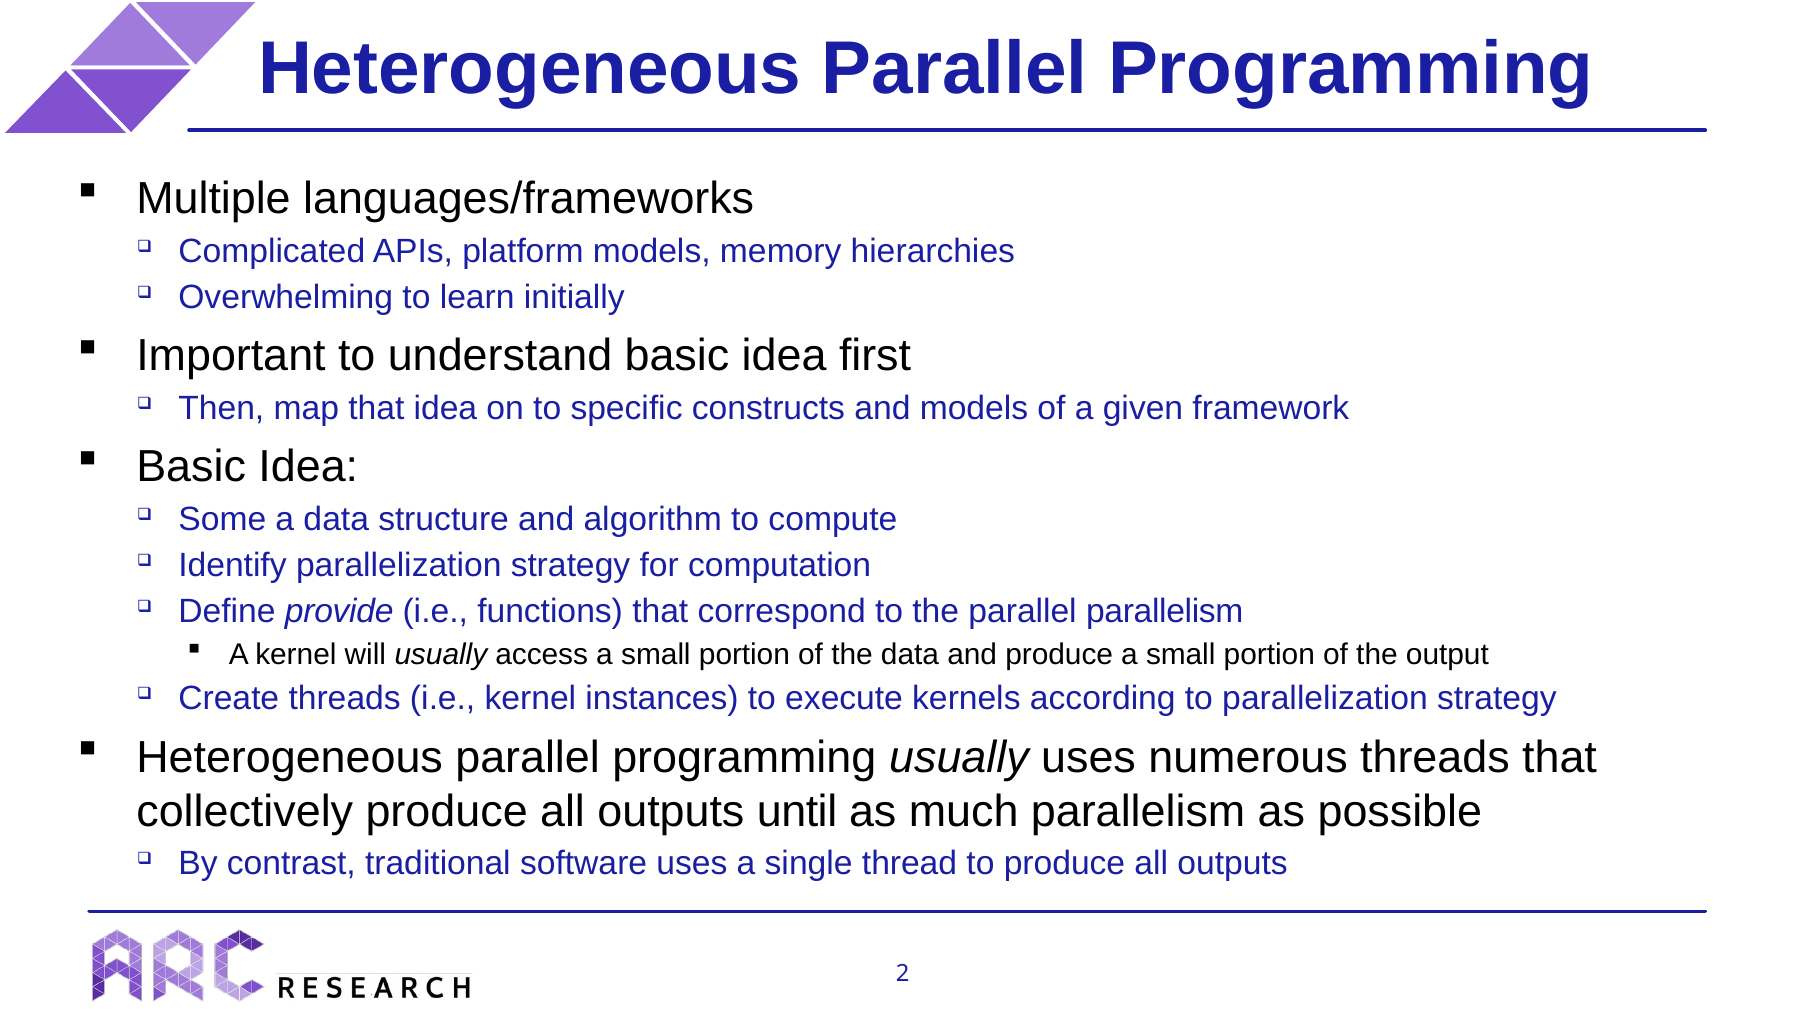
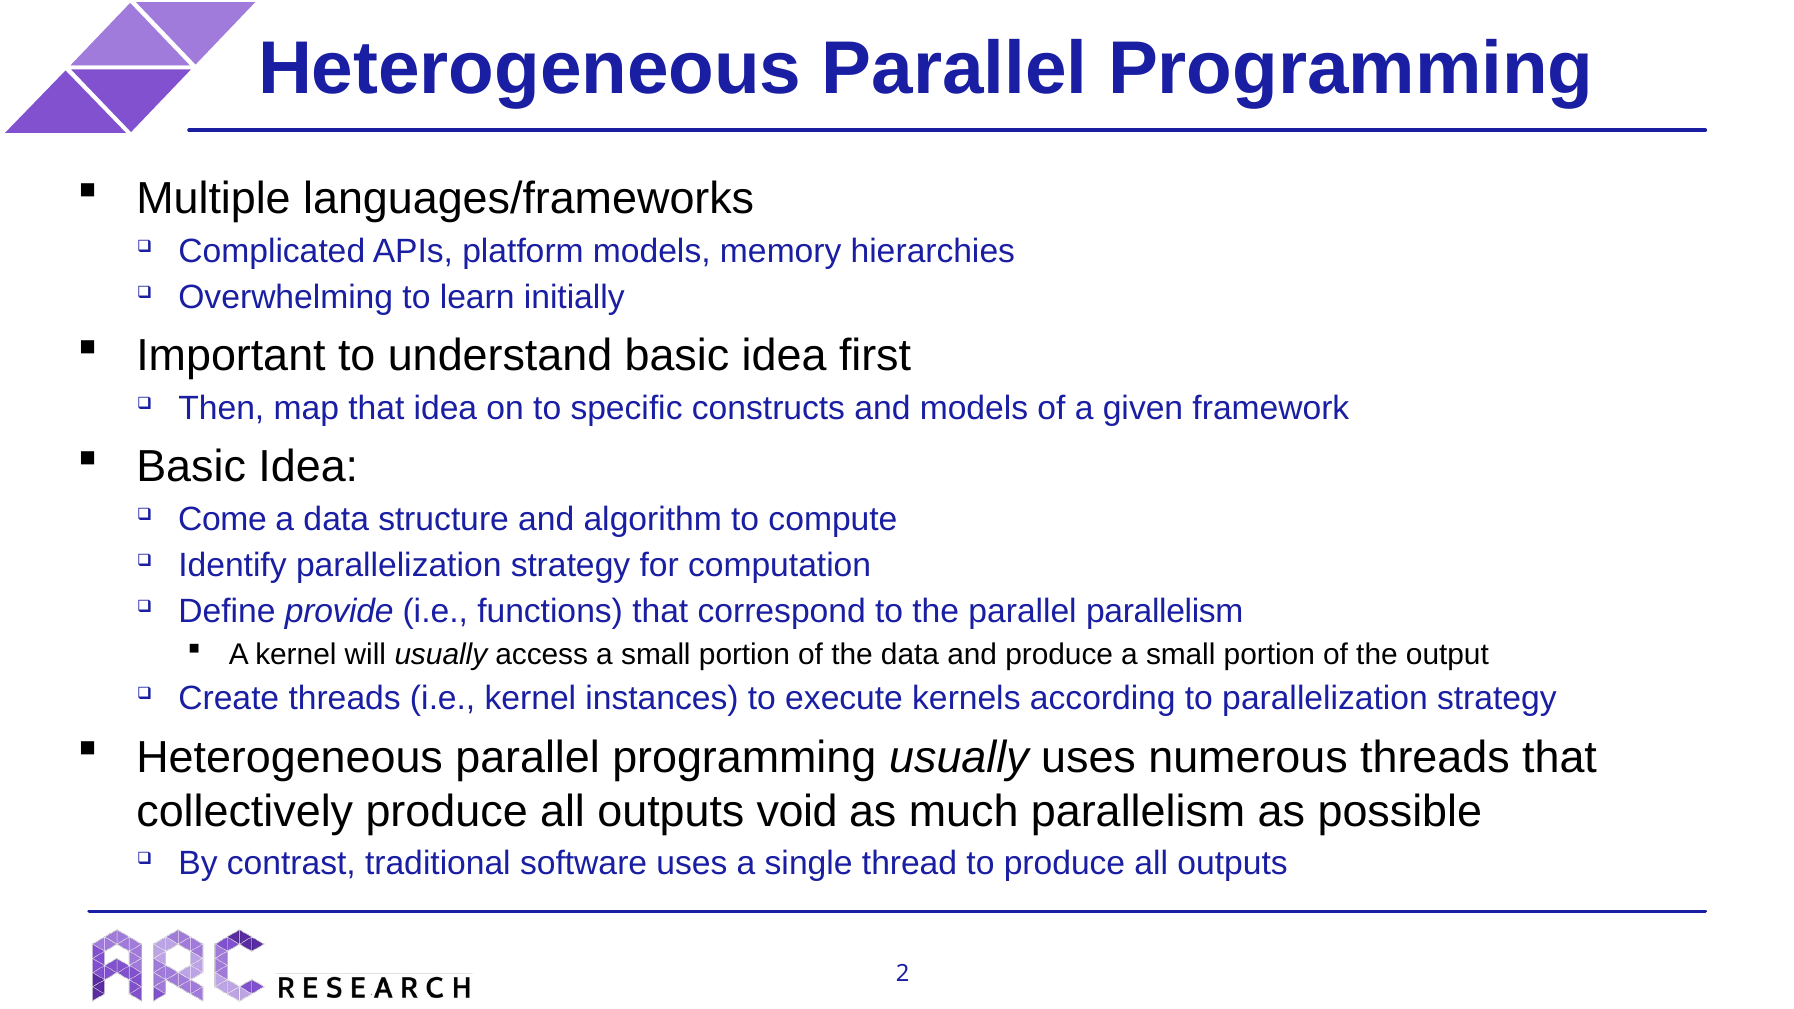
Some: Some -> Come (222, 519)
until: until -> void (797, 811)
